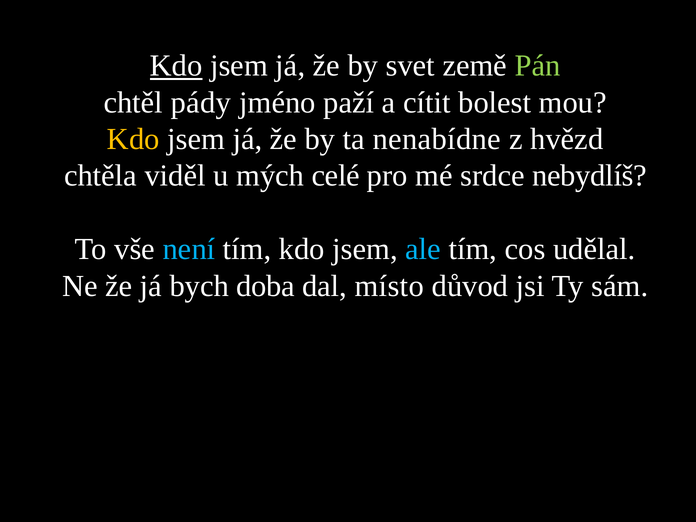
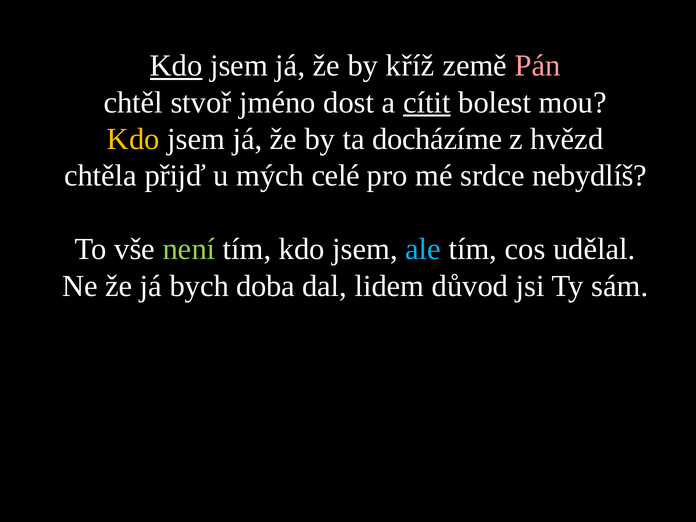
svet: svet -> kříž (410, 66)
Pán colour: light green -> pink (538, 66)
pády: pády -> stvoř (201, 102)
paží: paží -> dost (349, 102)
cítit underline: none -> present (427, 102)
nenabídne: nenabídne -> docházíme (437, 139)
viděl: viděl -> přijď (175, 176)
není colour: light blue -> light green (189, 249)
místo: místo -> lidem (389, 286)
